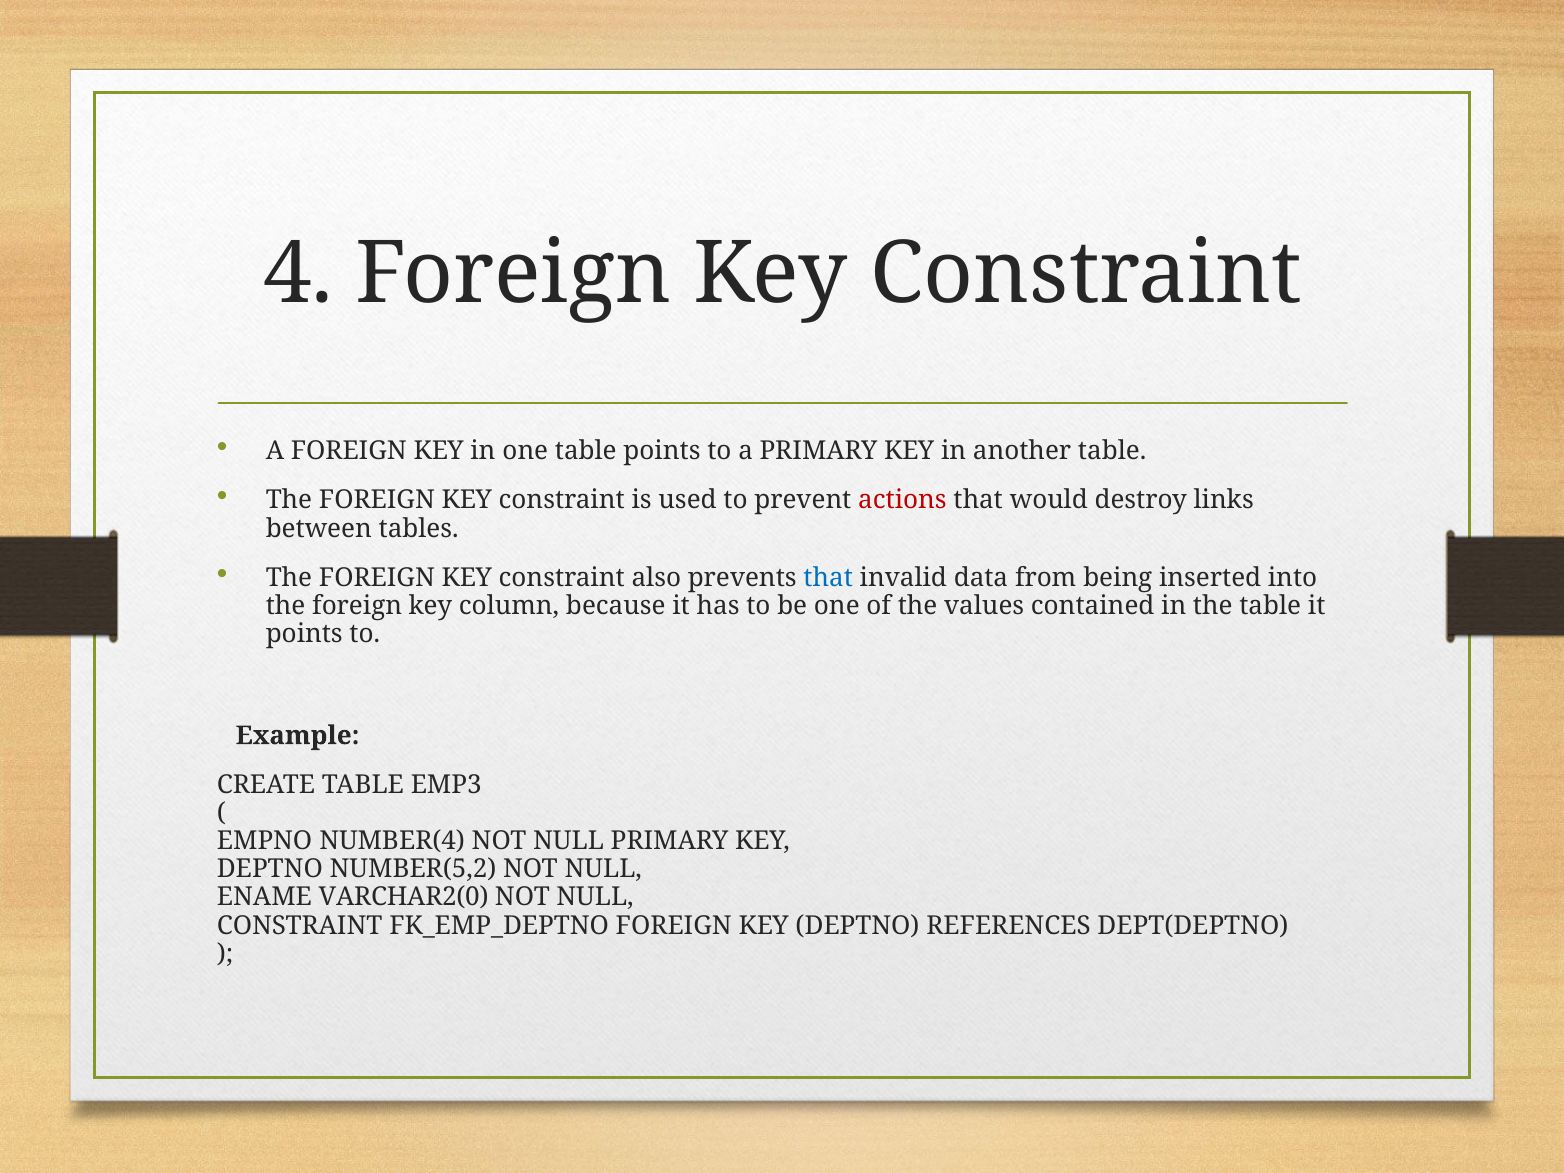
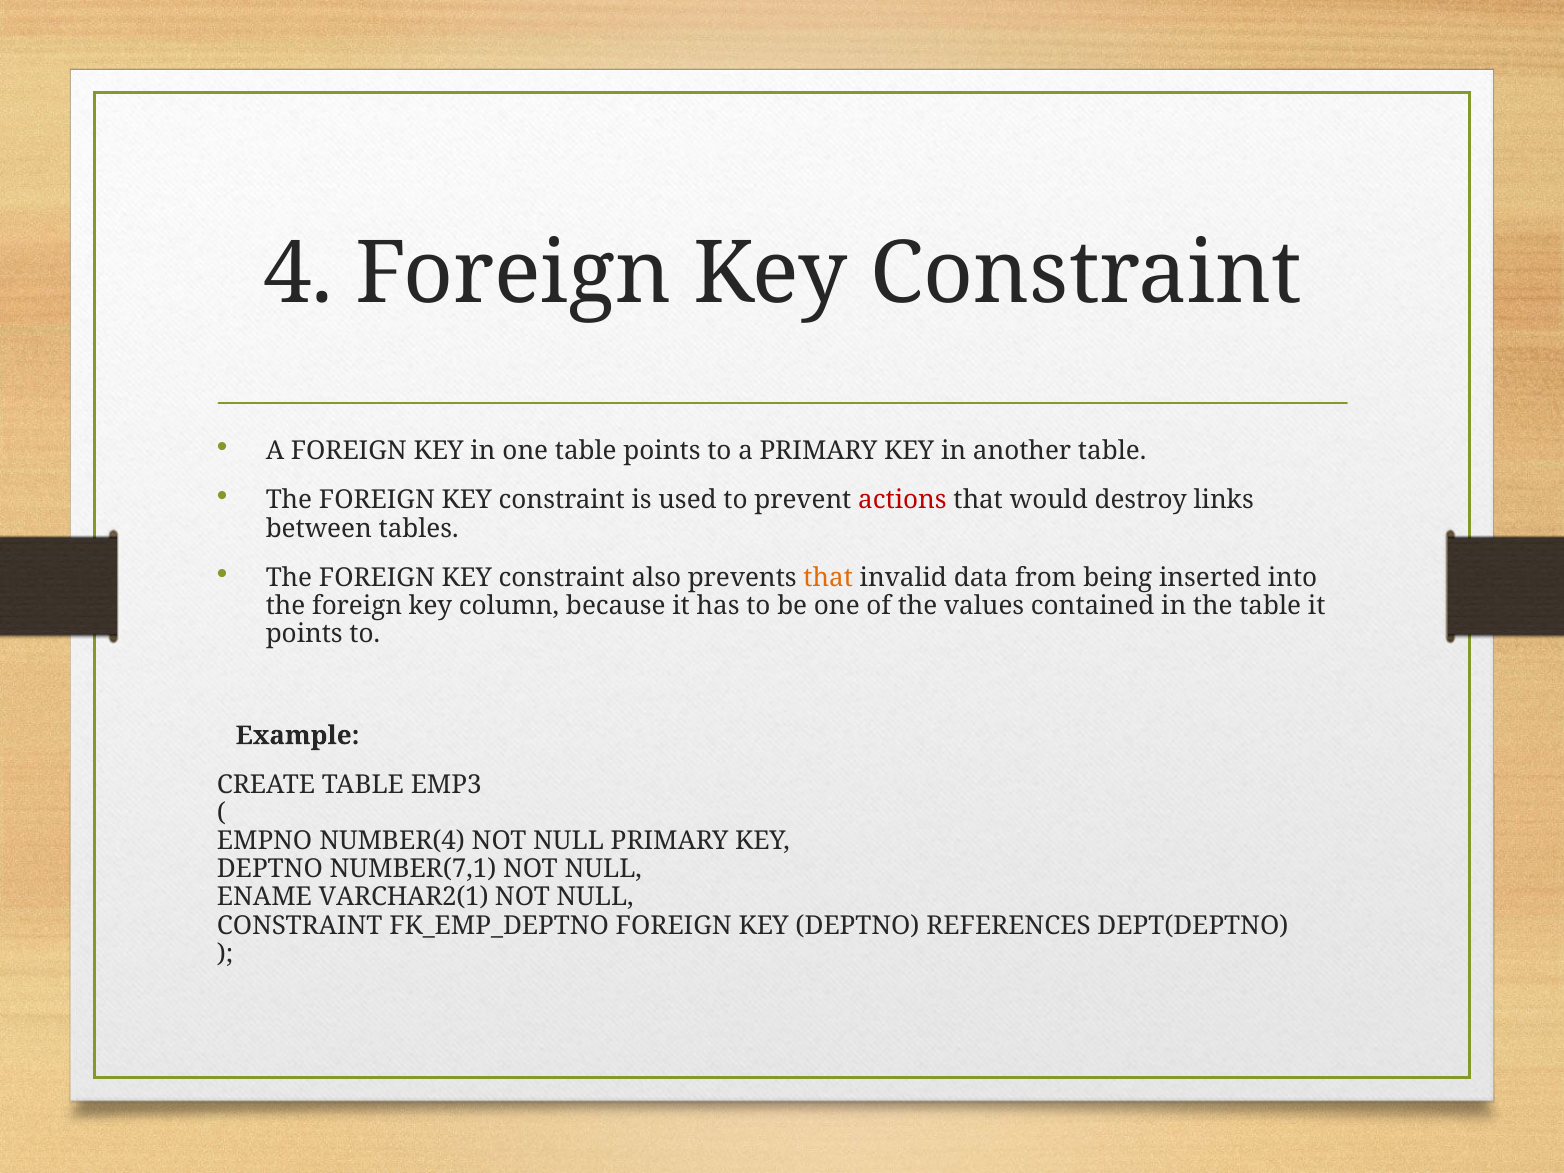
that colour: blue -> orange (828, 578)
NUMBER(5,2: NUMBER(5,2 -> NUMBER(7,1 (413, 869)
VARCHAR2(0: VARCHAR2(0 -> VARCHAR2(1 (404, 897)
